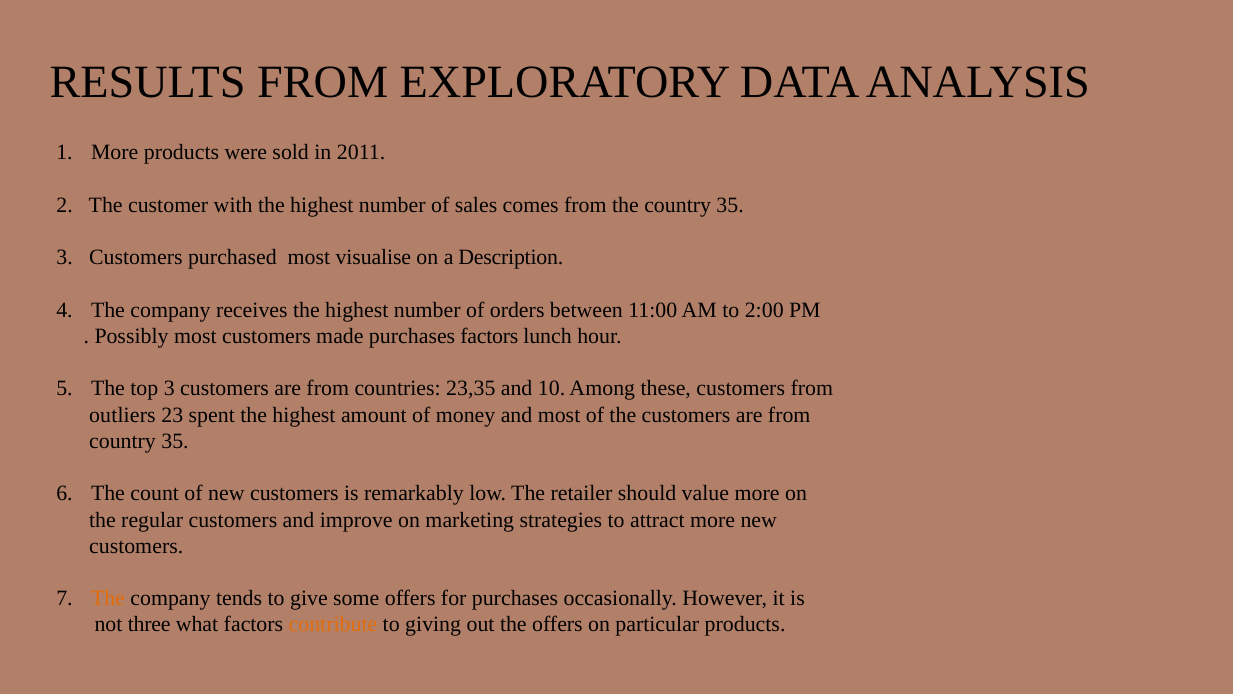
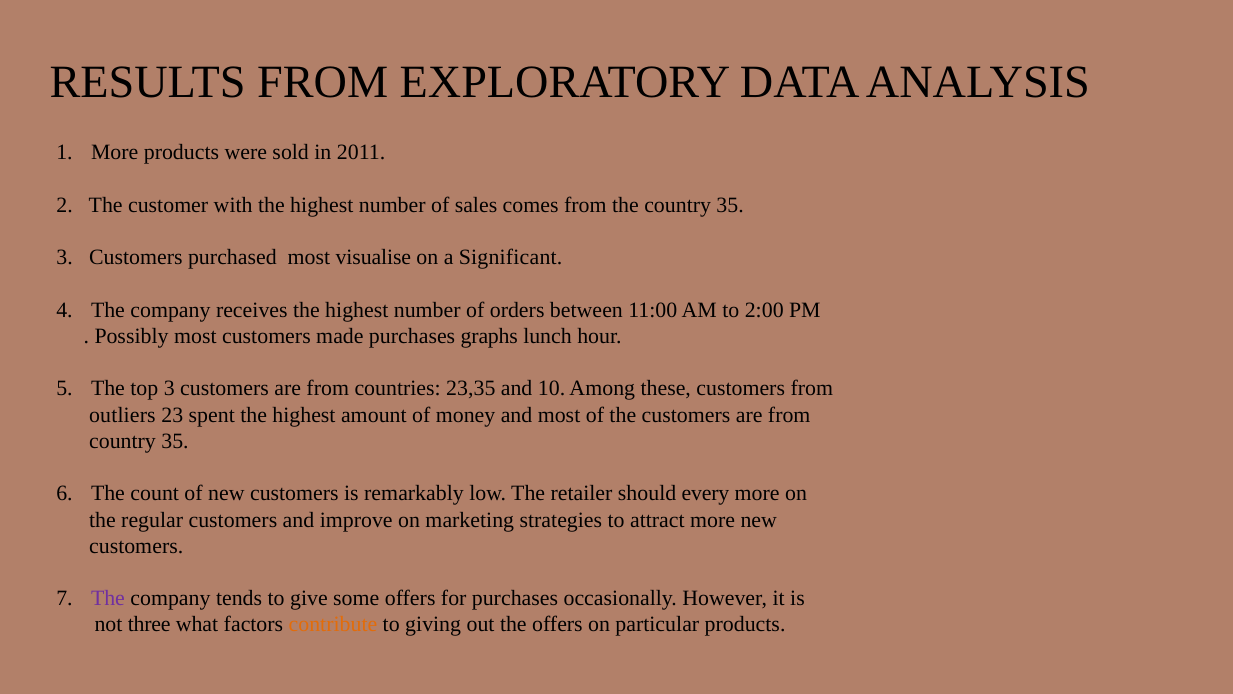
Description: Description -> Significant (511, 257)
purchases factors: factors -> graphs (489, 336)
value: value -> every (706, 493)
The colour: orange -> purple (108, 598)
